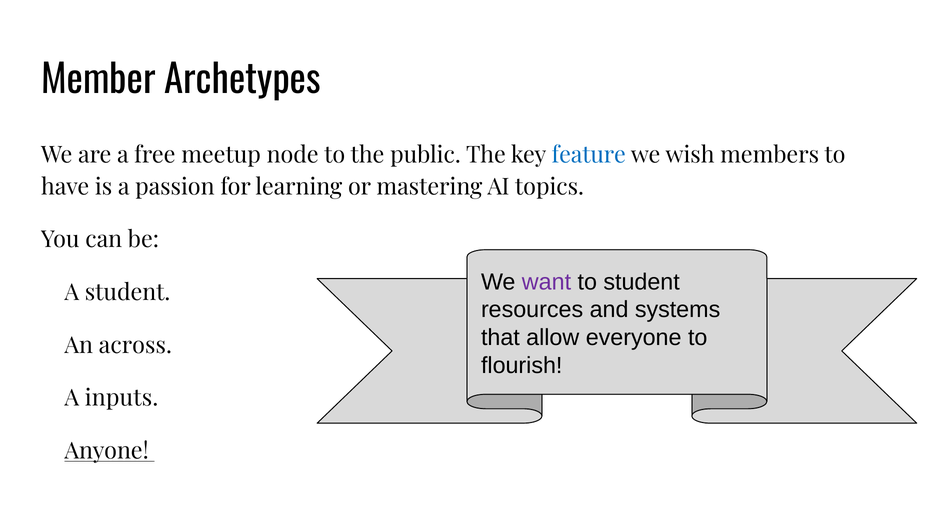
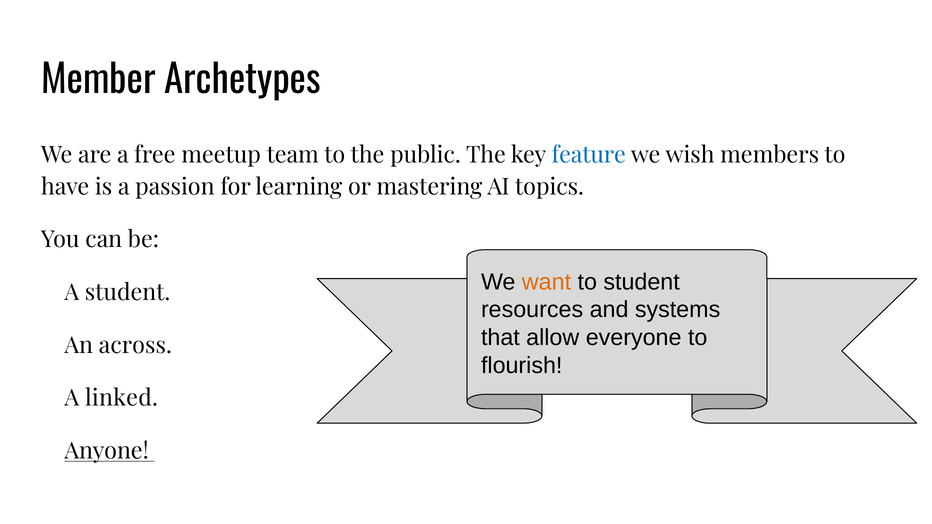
node: node -> team (293, 155)
want colour: purple -> orange (546, 282)
inputs: inputs -> linked (121, 398)
